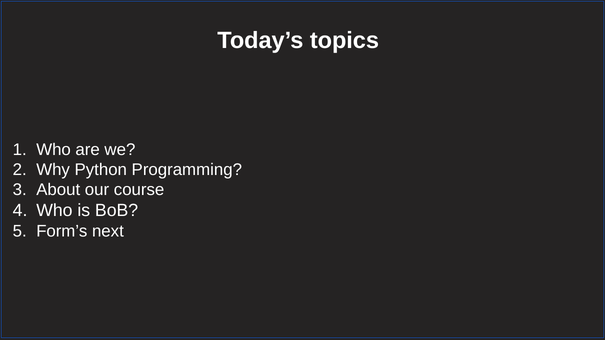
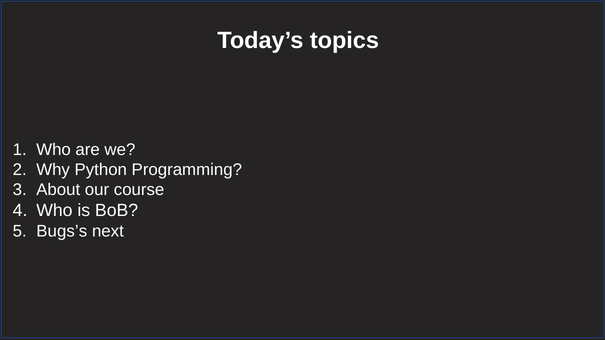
Form’s: Form’s -> Bugs’s (62, 231)
